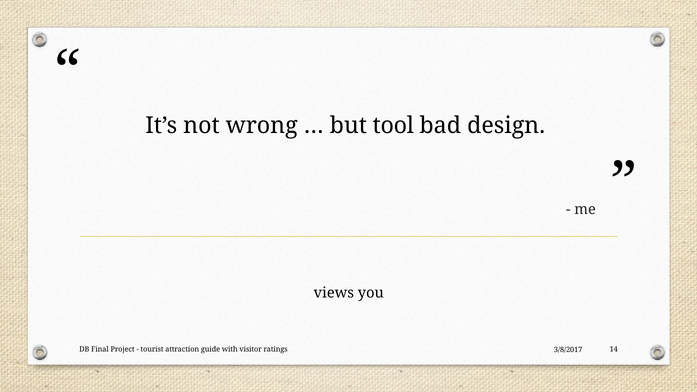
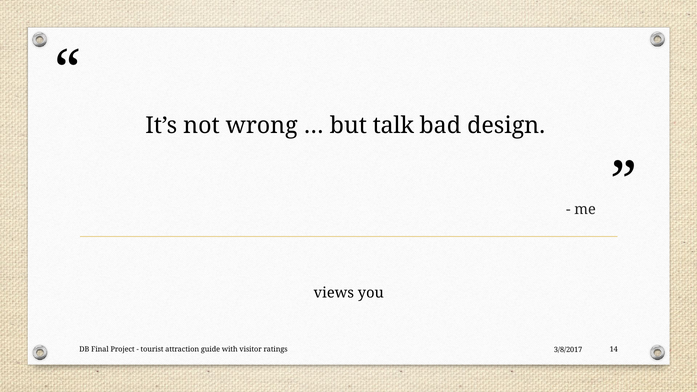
tool: tool -> talk (393, 126)
